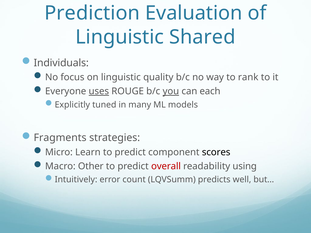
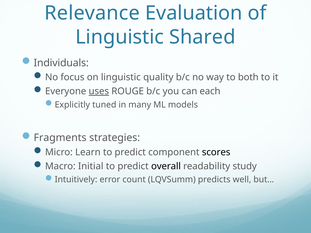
Prediction: Prediction -> Relevance (92, 13)
rank: rank -> both (248, 77)
you underline: present -> none (171, 91)
Other: Other -> Initial (91, 166)
overall colour: red -> black (166, 166)
using: using -> study (245, 166)
